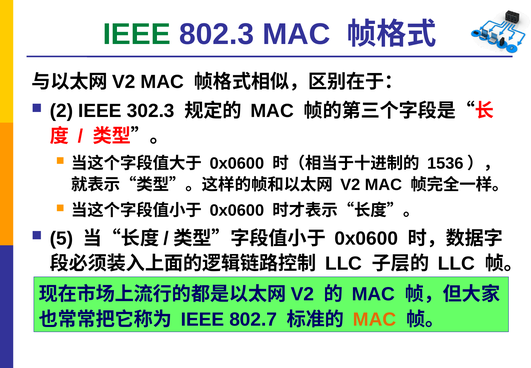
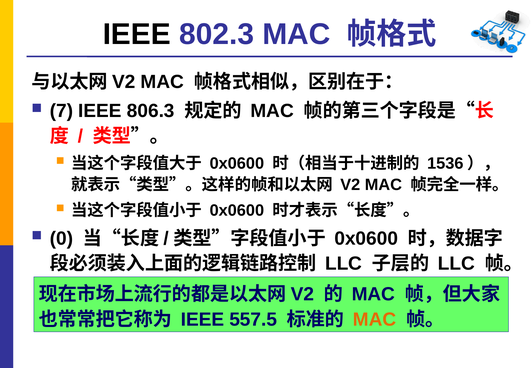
IEEE colour: green -> black (137, 34)
2: 2 -> 7 (61, 111)
302.3: 302.3 -> 806.3 (151, 111)
5: 5 -> 0 (61, 238)
802.7: 802.7 -> 557.5 (253, 319)
